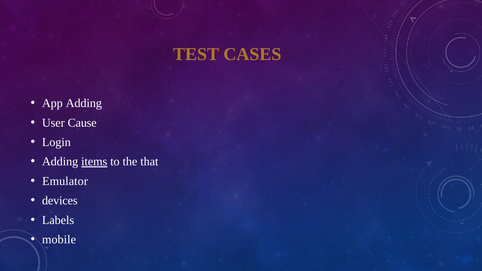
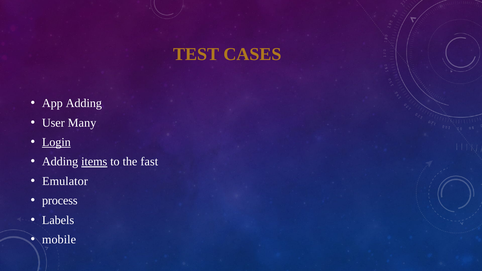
Cause: Cause -> Many (82, 123)
Login underline: none -> present (56, 142)
that: that -> fast (149, 162)
devices: devices -> process (60, 201)
